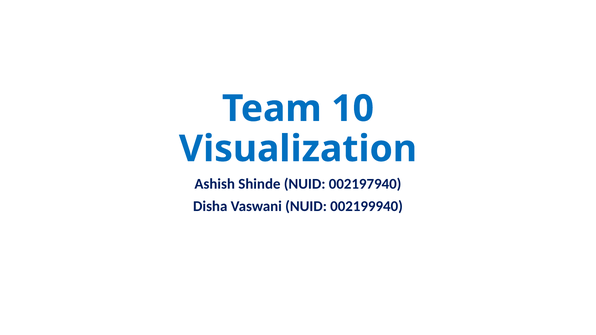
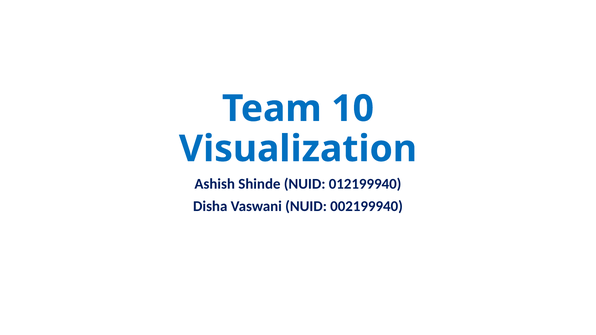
002197940: 002197940 -> 012199940 (365, 184)
